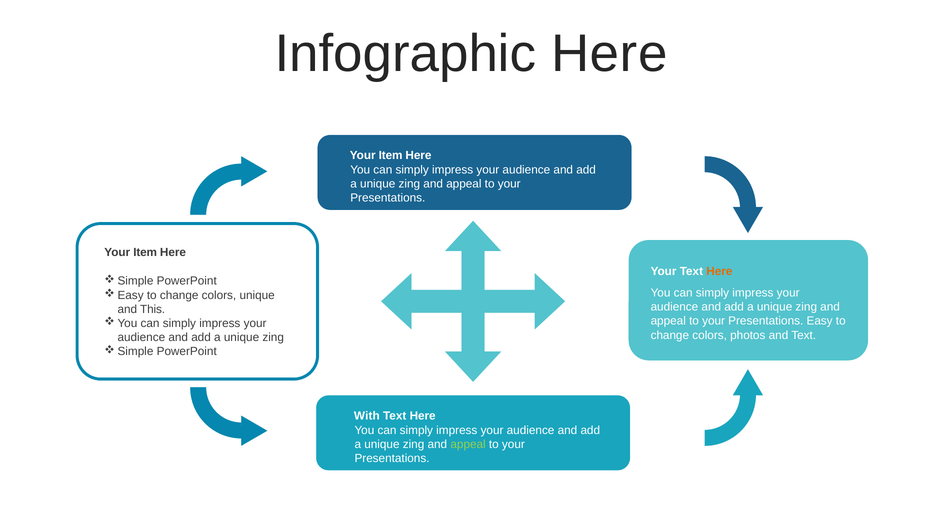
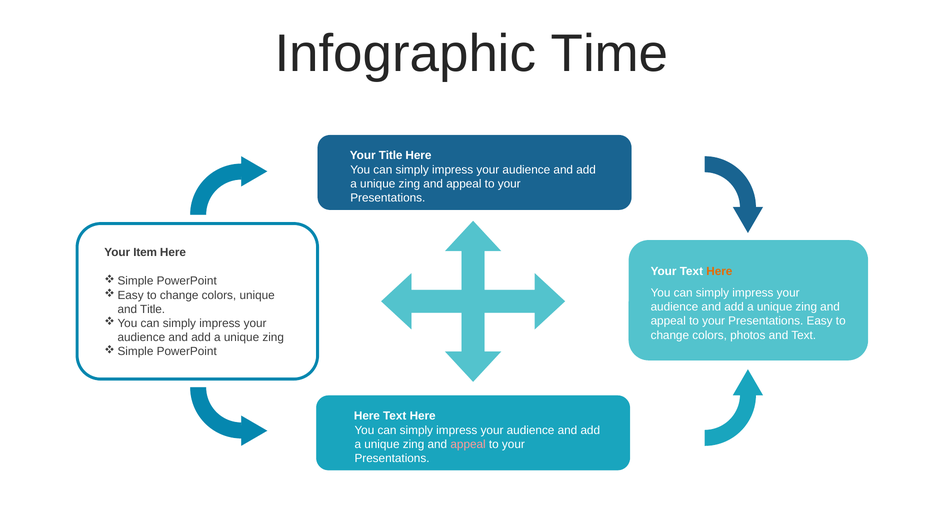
Infographic Here: Here -> Time (610, 54)
Item: Item -> Title (391, 156)
and This: This -> Title (153, 309)
With: With -> Here (367, 416)
appeal colour: light green -> pink (468, 445)
